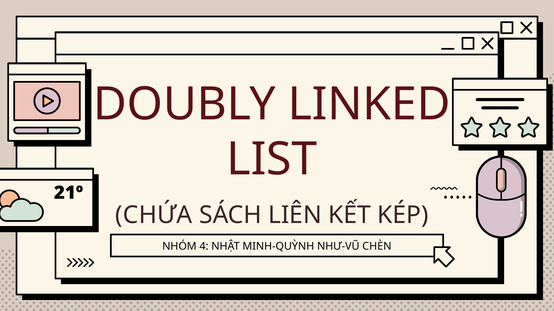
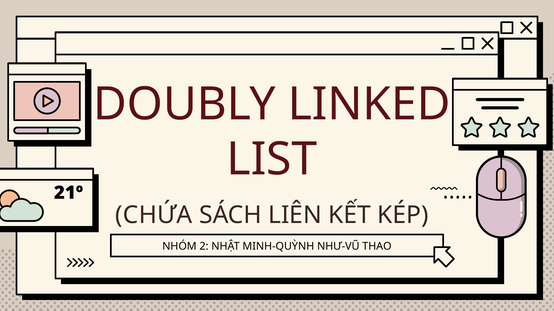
4: 4 -> 2 (204, 247)
CHÈN: CHÈN -> THAO (377, 247)
